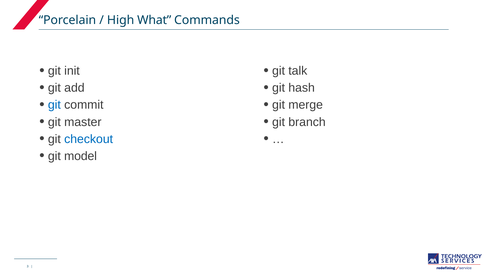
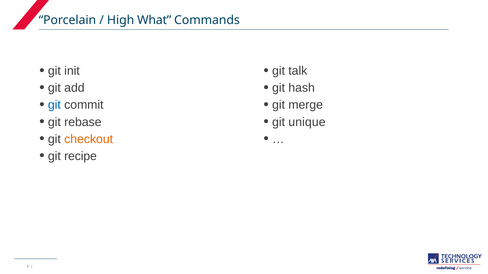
master: master -> rebase (83, 122)
branch: branch -> unique (307, 122)
checkout colour: blue -> orange (89, 139)
model: model -> recipe (81, 156)
